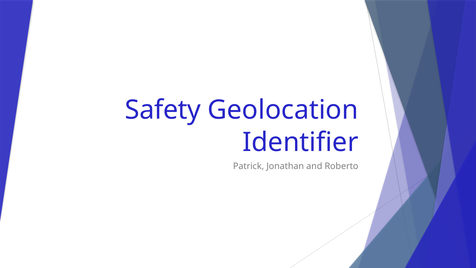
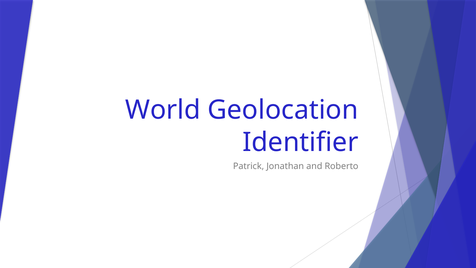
Safety: Safety -> World (163, 110)
